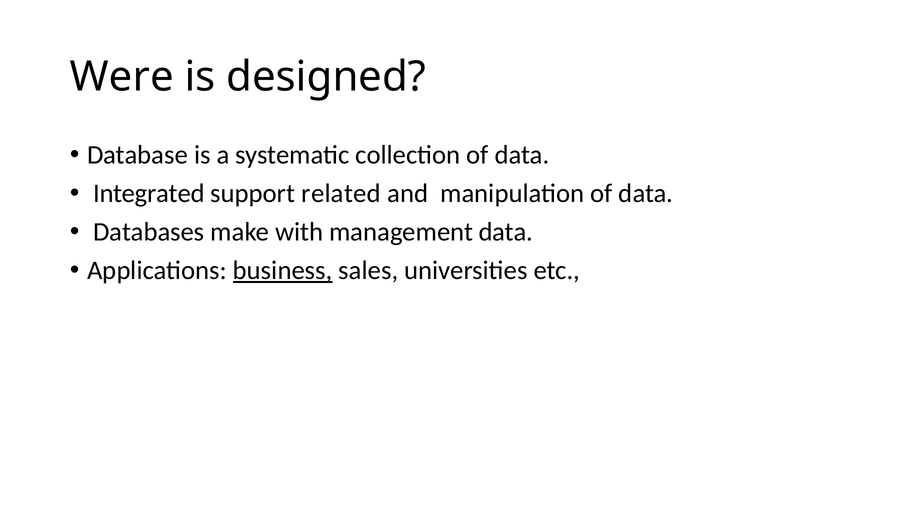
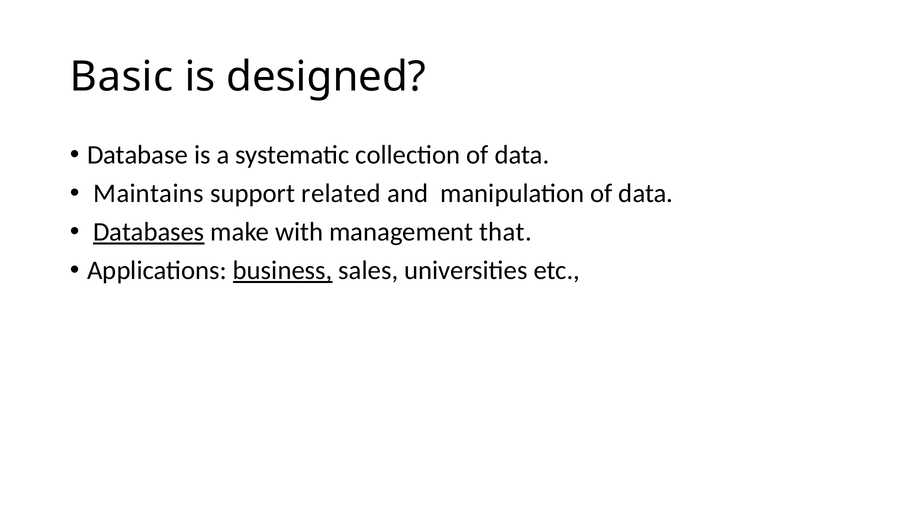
Were: Were -> Basic (122, 77)
Integrated: Integrated -> Maintains (149, 193)
Databases underline: none -> present (149, 232)
management data: data -> that (505, 232)
